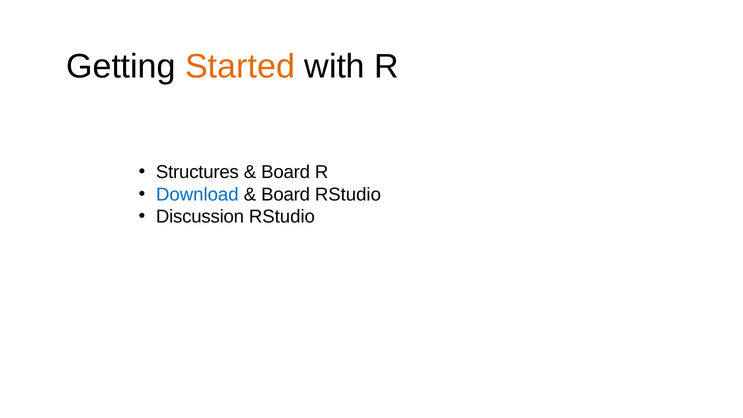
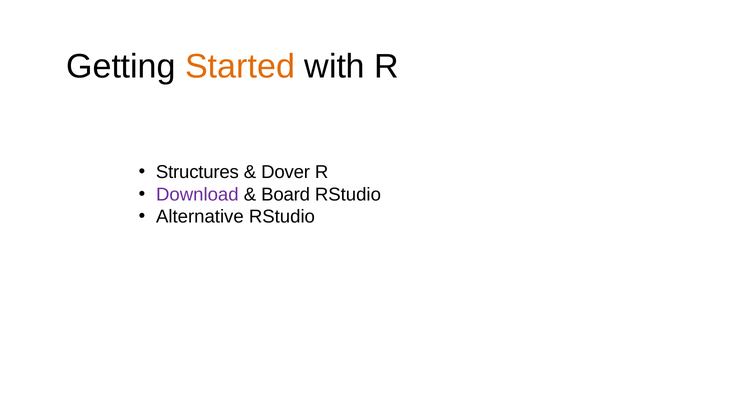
Board: Board -> Dover (286, 172)
Download colour: blue -> purple (197, 194)
Discussion: Discussion -> Alternative (200, 217)
